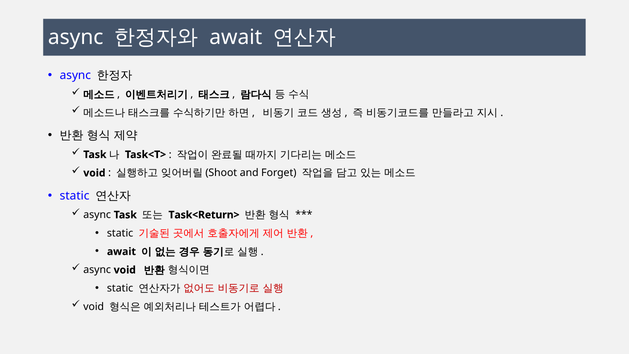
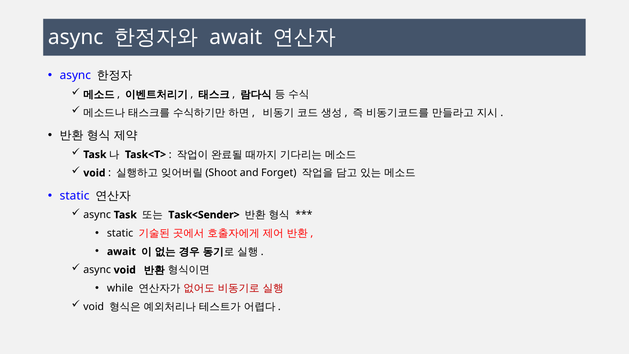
Task<Return>: Task<Return> -> Task<Sender> (204, 215)
static: static -> while (120, 288)
